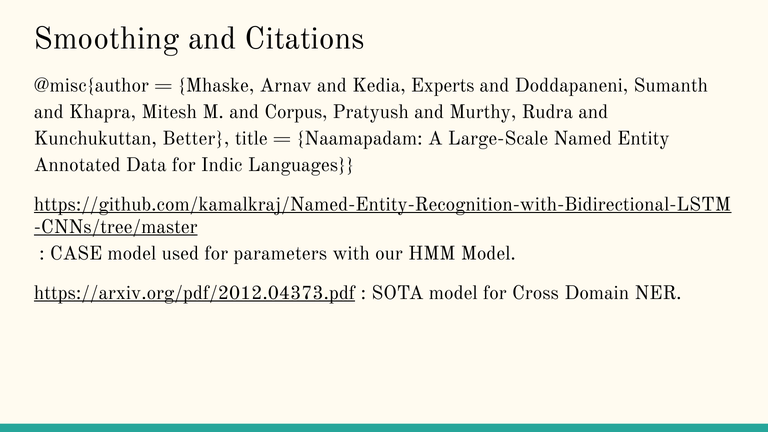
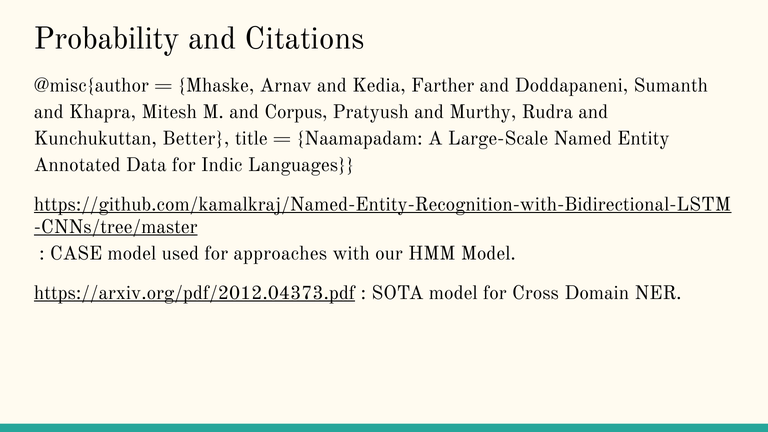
Smoothing: Smoothing -> Probability (107, 38)
Experts: Experts -> Farther (443, 86)
parameters: parameters -> approaches (280, 253)
